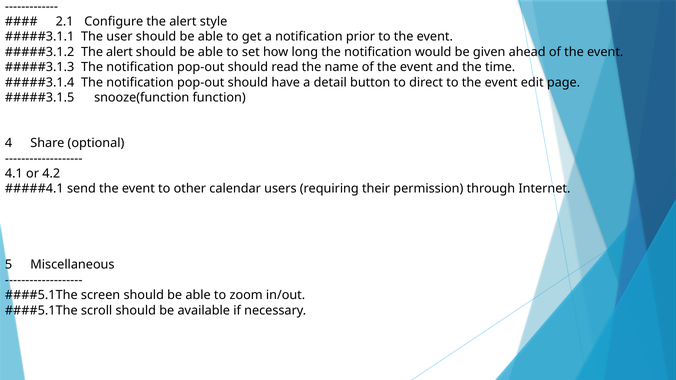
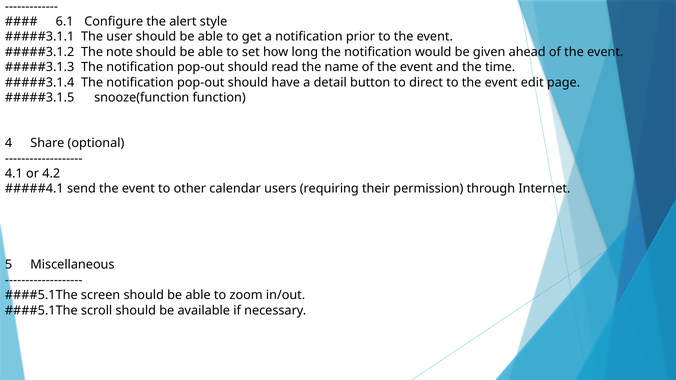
2.1: 2.1 -> 6.1 (65, 22)
alert: alert -> note (119, 52)
